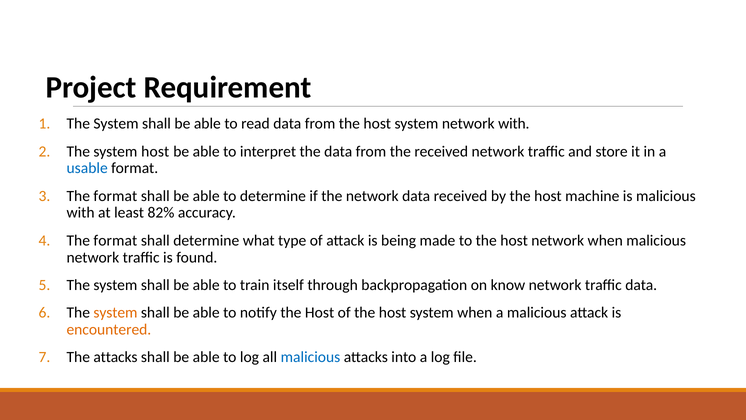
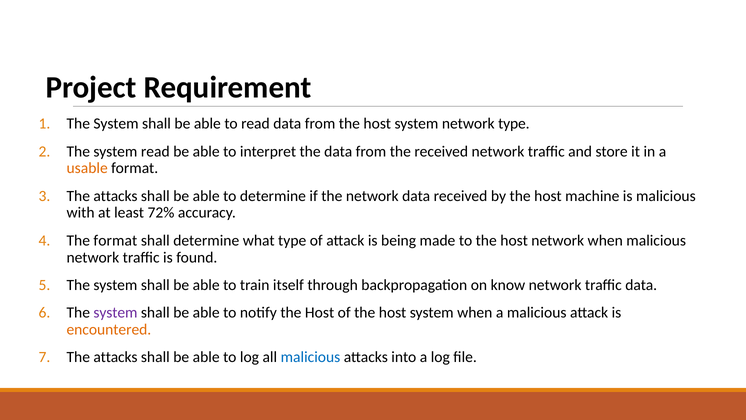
network with: with -> type (514, 124)
system host: host -> read (155, 151)
usable colour: blue -> orange (87, 168)
format: format -> attacks (115, 196)
82%: 82% -> 72% (161, 213)
system colour: orange -> purple (115, 313)
